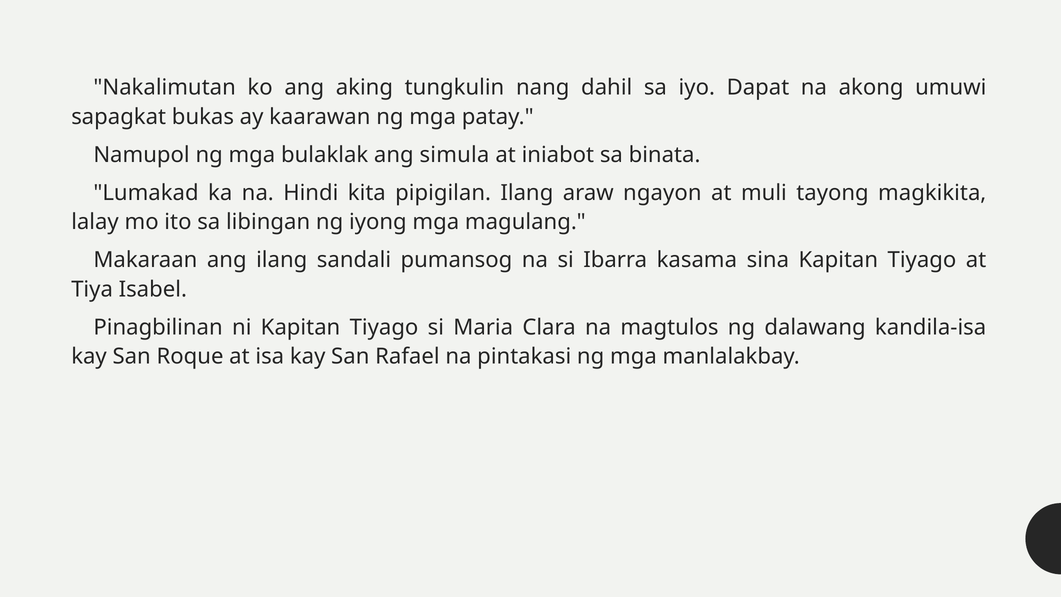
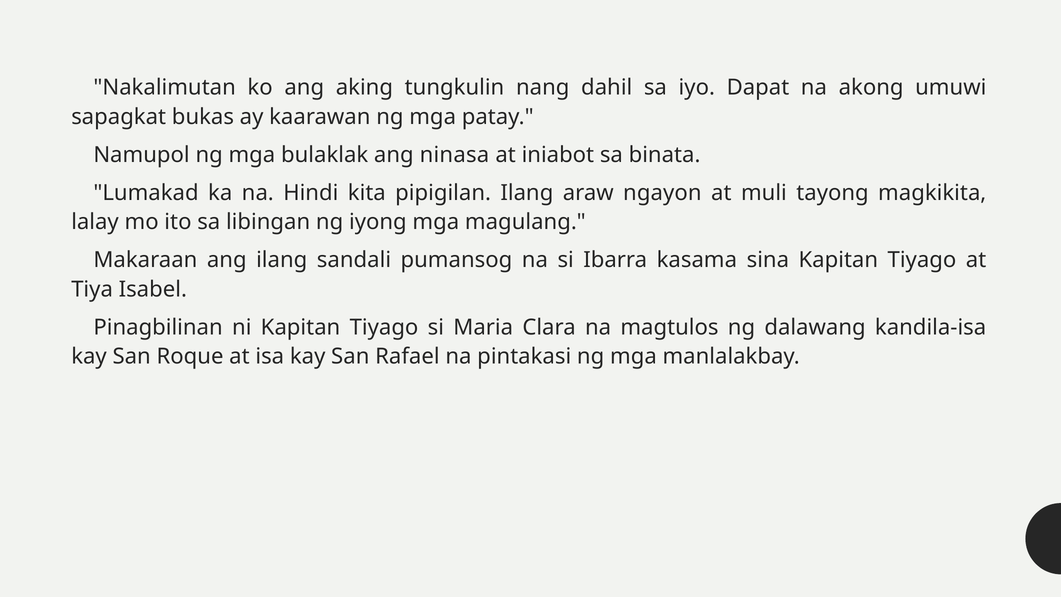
simula: simula -> ninasa (454, 155)
